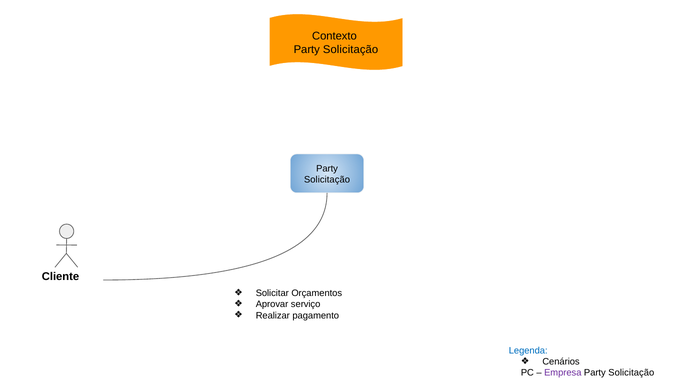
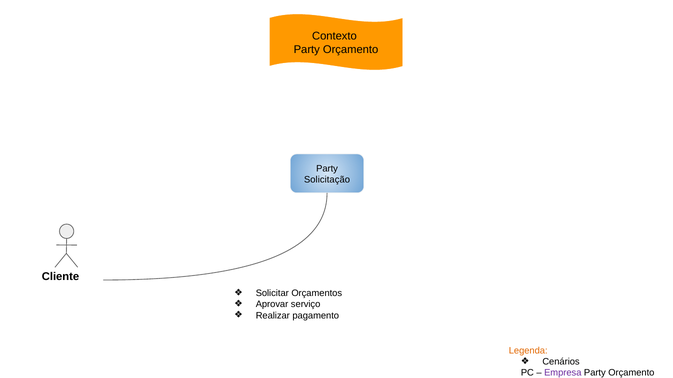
Solicitação: Solicitação -> Orçamento (351, 50)
Legenda colour: blue -> orange (528, 351)
Solicitação: Solicitação -> Orçamento (631, 373)
